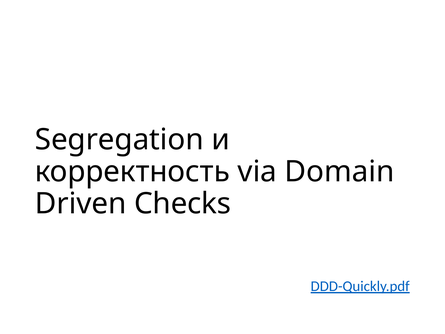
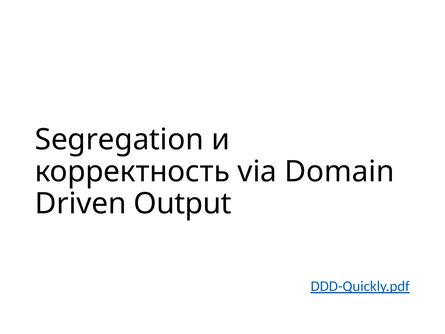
Checks: Checks -> Output (183, 204)
